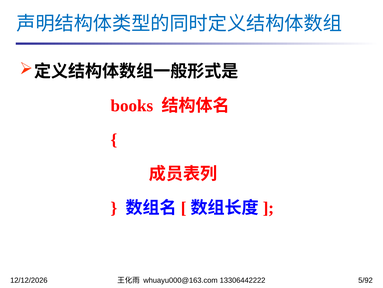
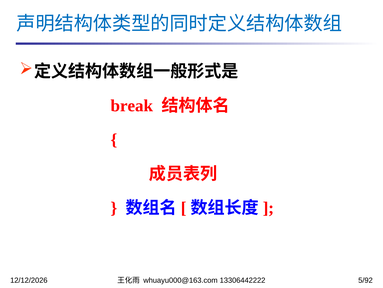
books: books -> break (132, 105)
